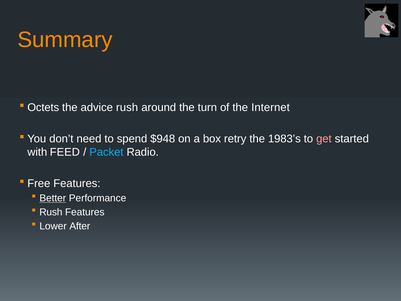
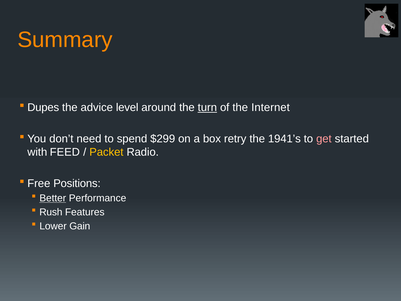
Octets: Octets -> Dupes (43, 108)
advice rush: rush -> level (127, 108)
turn underline: none -> present (207, 108)
$948: $948 -> $299 (163, 139)
1983’s: 1983’s -> 1941’s (284, 139)
Packet colour: light blue -> yellow (106, 152)
Free Features: Features -> Positions (77, 183)
After: After -> Gain (80, 226)
